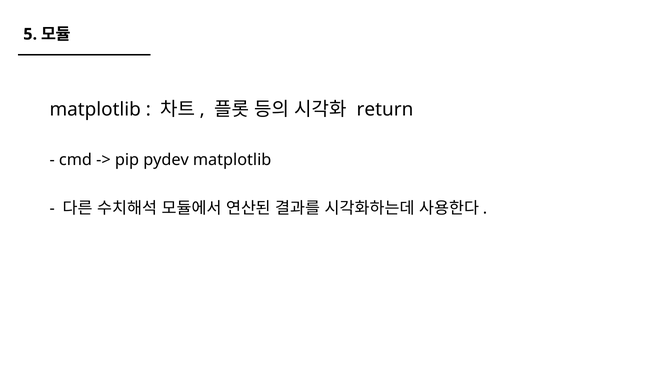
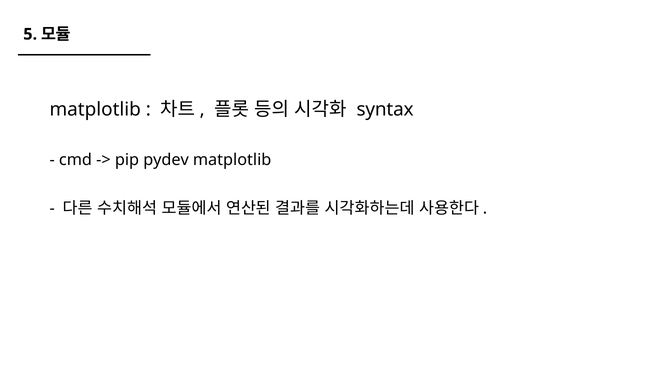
return: return -> syntax (385, 110)
